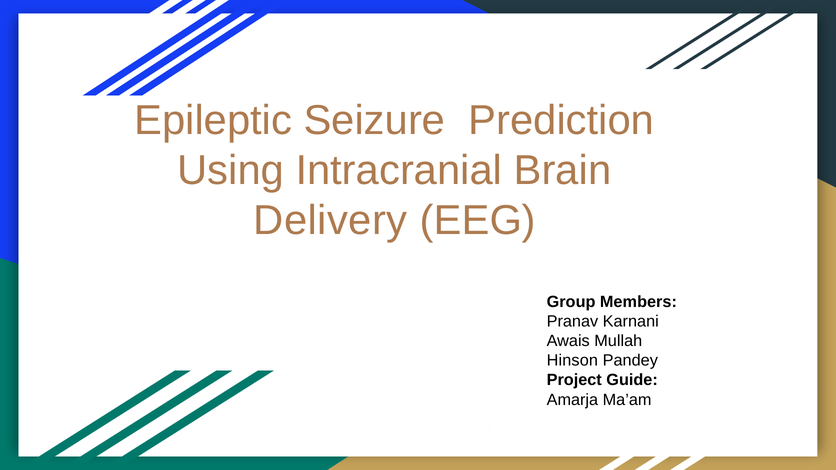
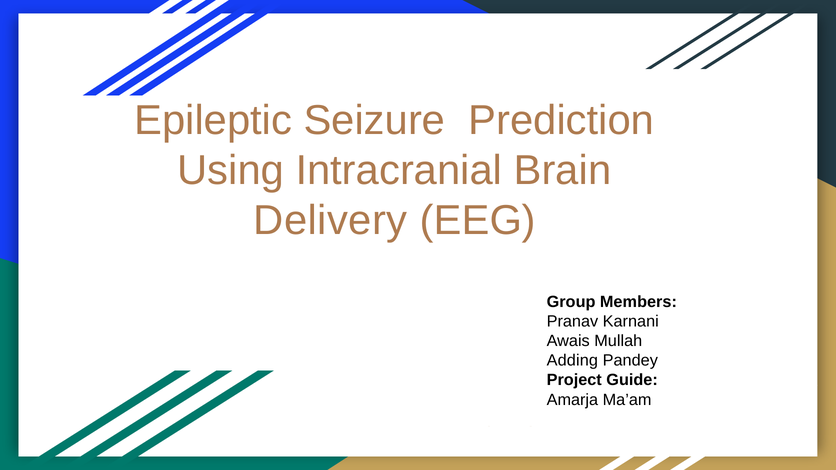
Hinson: Hinson -> Adding (572, 361)
